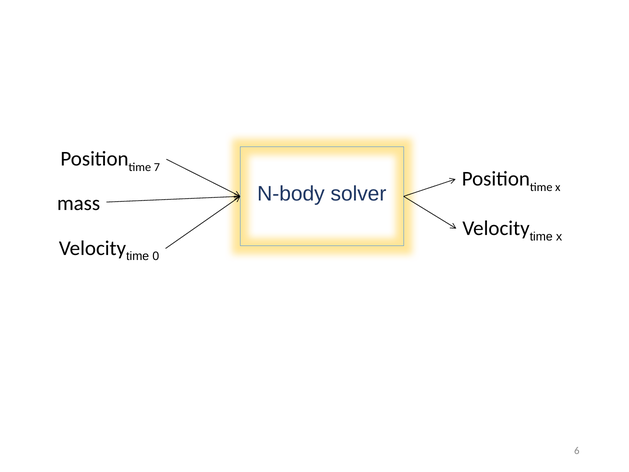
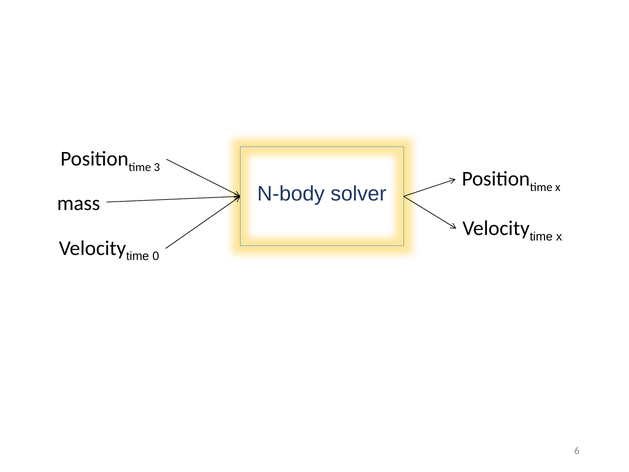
7: 7 -> 3 (157, 167)
